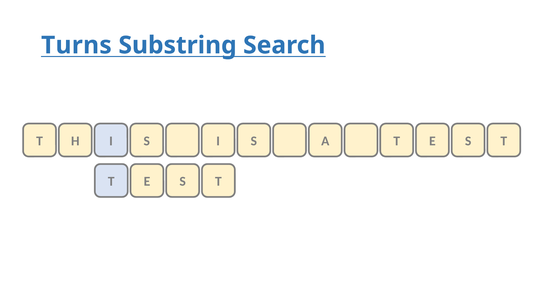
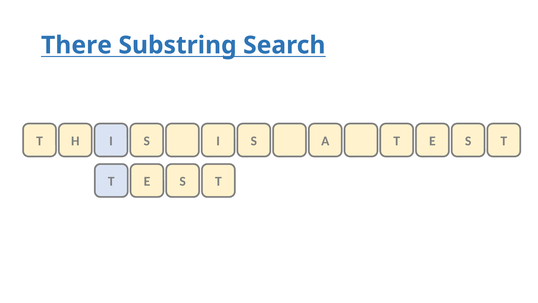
Turns: Turns -> There (76, 45)
